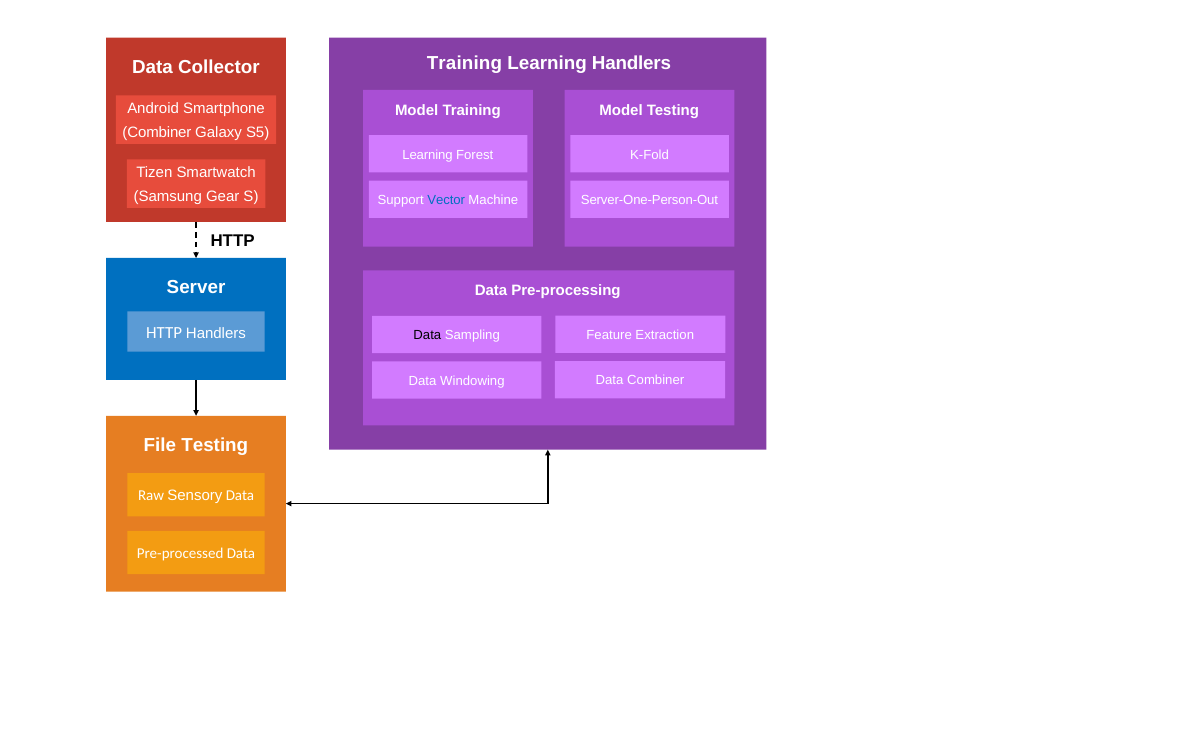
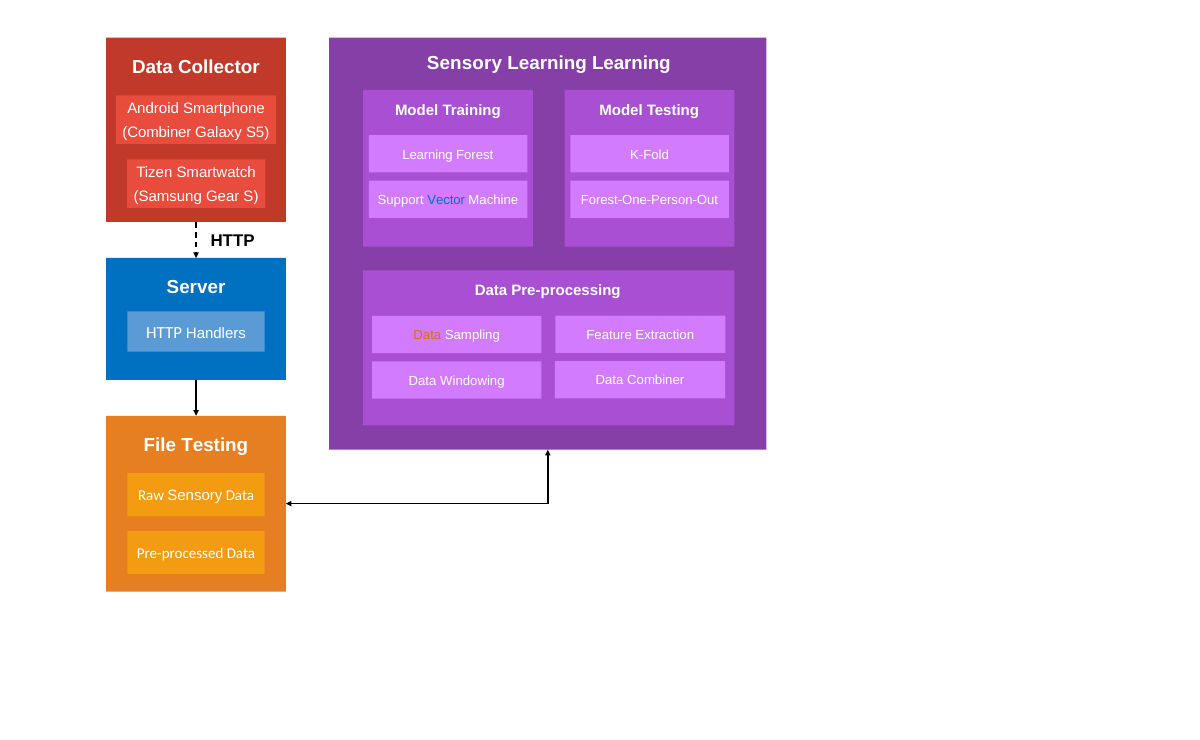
Training: Training -> Sensory (464, 64)
Learning Handlers: Handlers -> Learning (631, 64)
Server-One-Person-Out: Server-One-Person-Out -> Forest-One-Person-Out (649, 200)
Data colour: black -> orange (427, 335)
